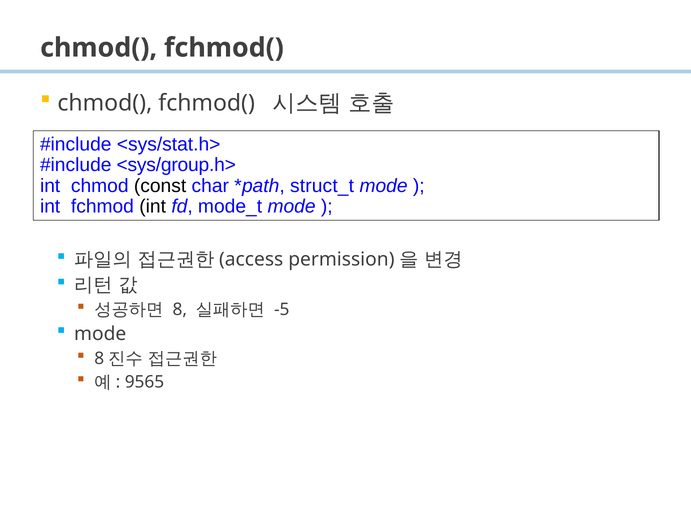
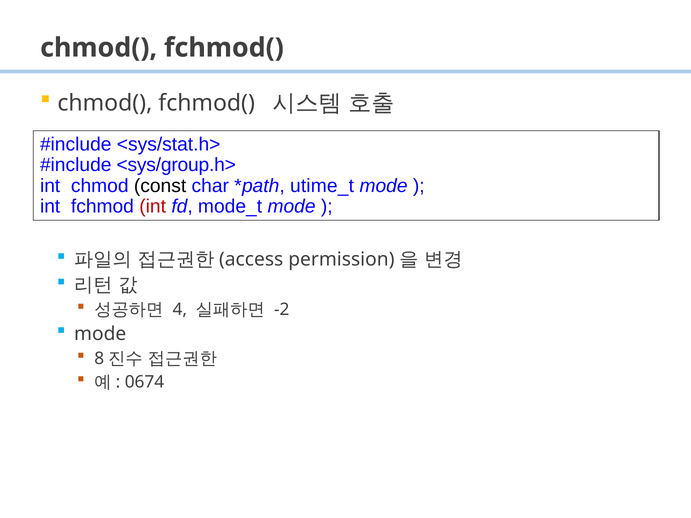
struct_t: struct_t -> utime_t (322, 186)
int colour: black -> red (153, 207)
8: 8 -> 4 (180, 310)
-5: -5 -> -2 (282, 310)
9565: 9565 -> 0674 (144, 382)
